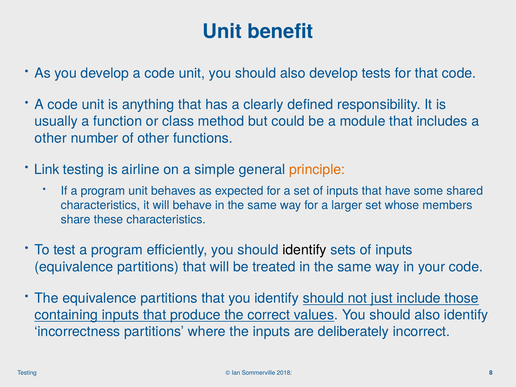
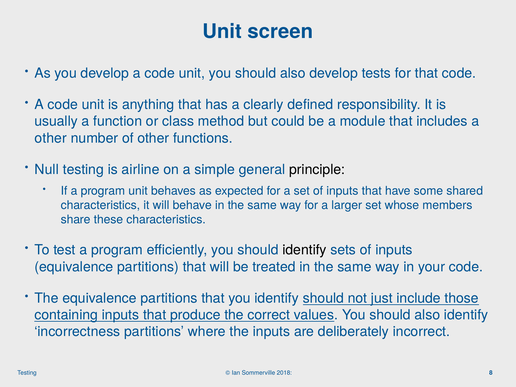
benefit: benefit -> screen (280, 32)
Link: Link -> Null (47, 169)
principle colour: orange -> black (317, 169)
